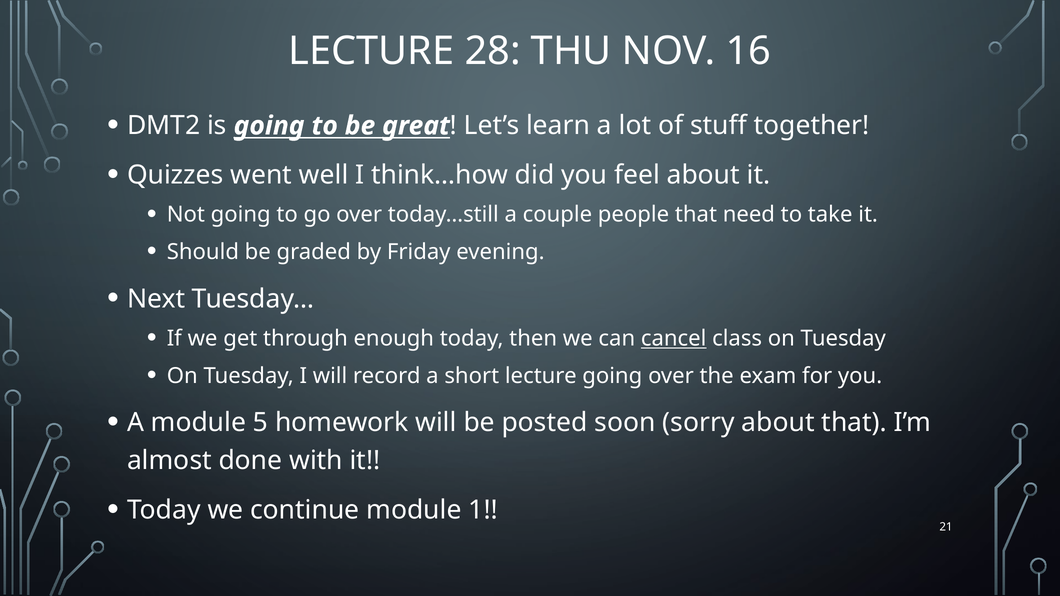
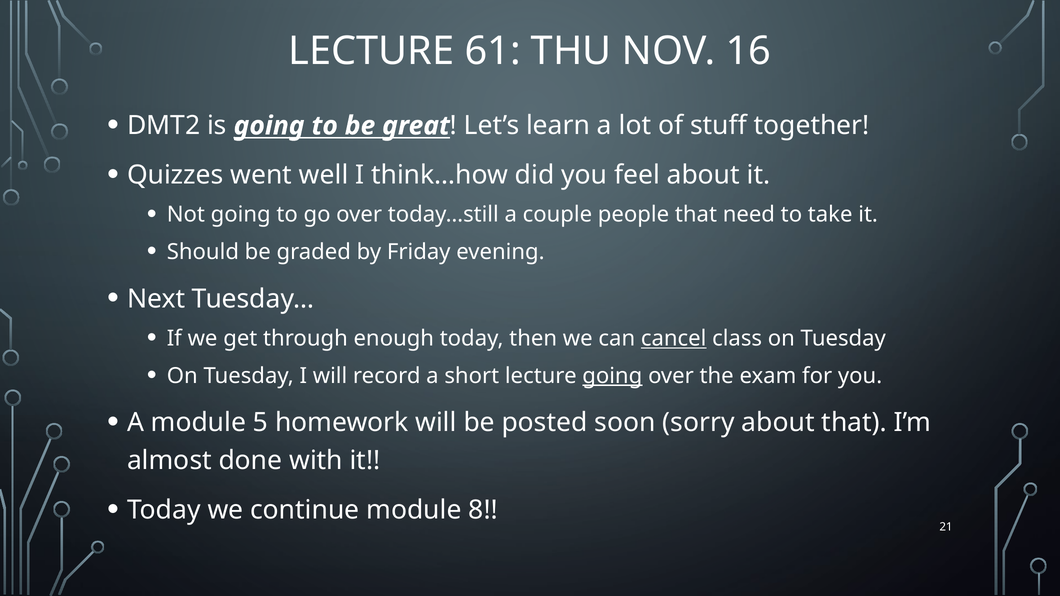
28: 28 -> 61 (493, 51)
going underline: none -> present (612, 376)
1: 1 -> 8 (483, 510)
